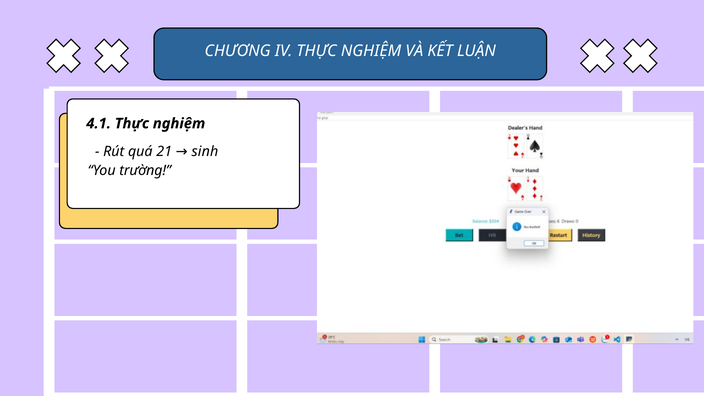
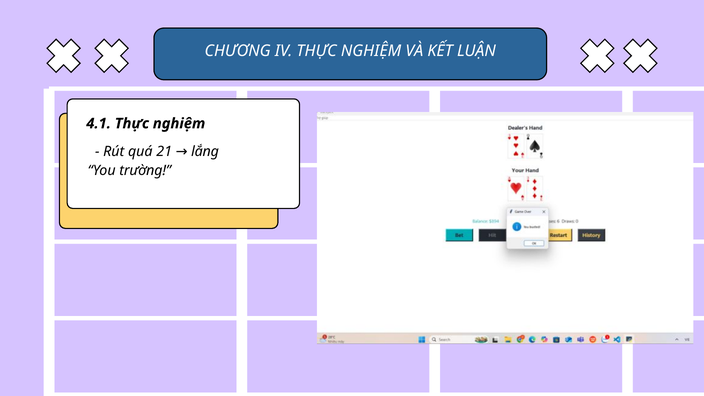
sinh: sinh -> lắng (205, 152)
